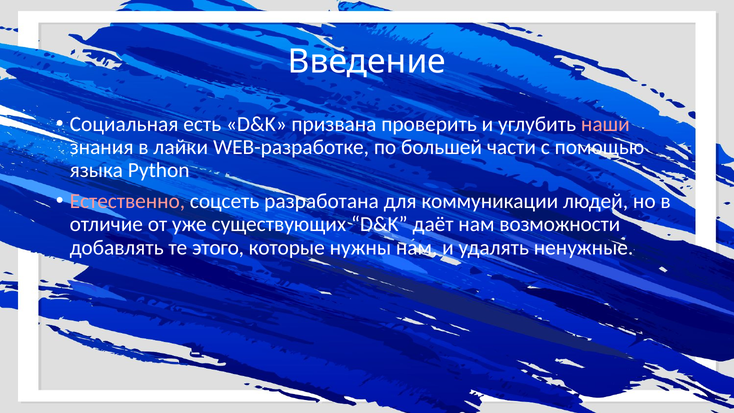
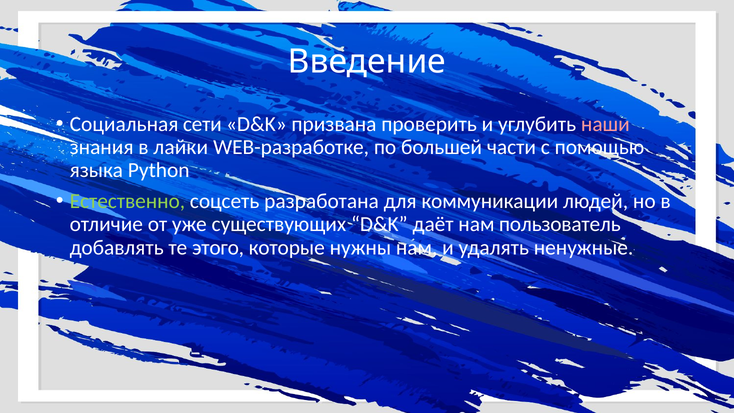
есть: есть -> сети (202, 124)
Естественно colour: pink -> light green (127, 201)
возможности: возможности -> пользователь (560, 224)
